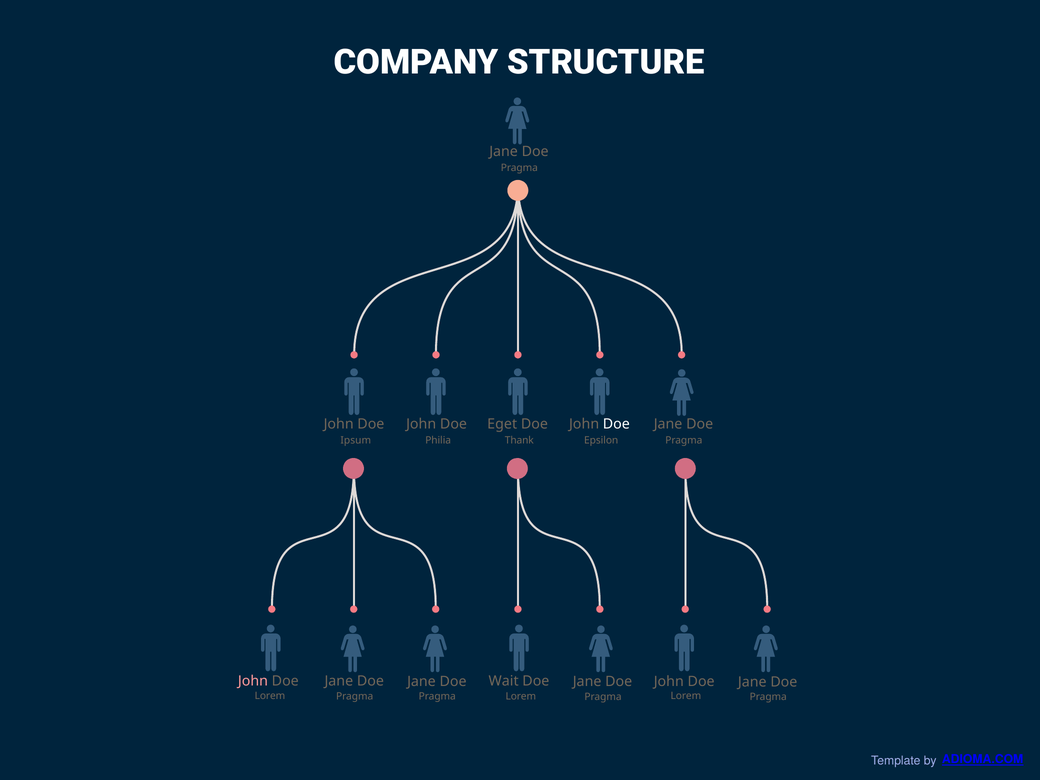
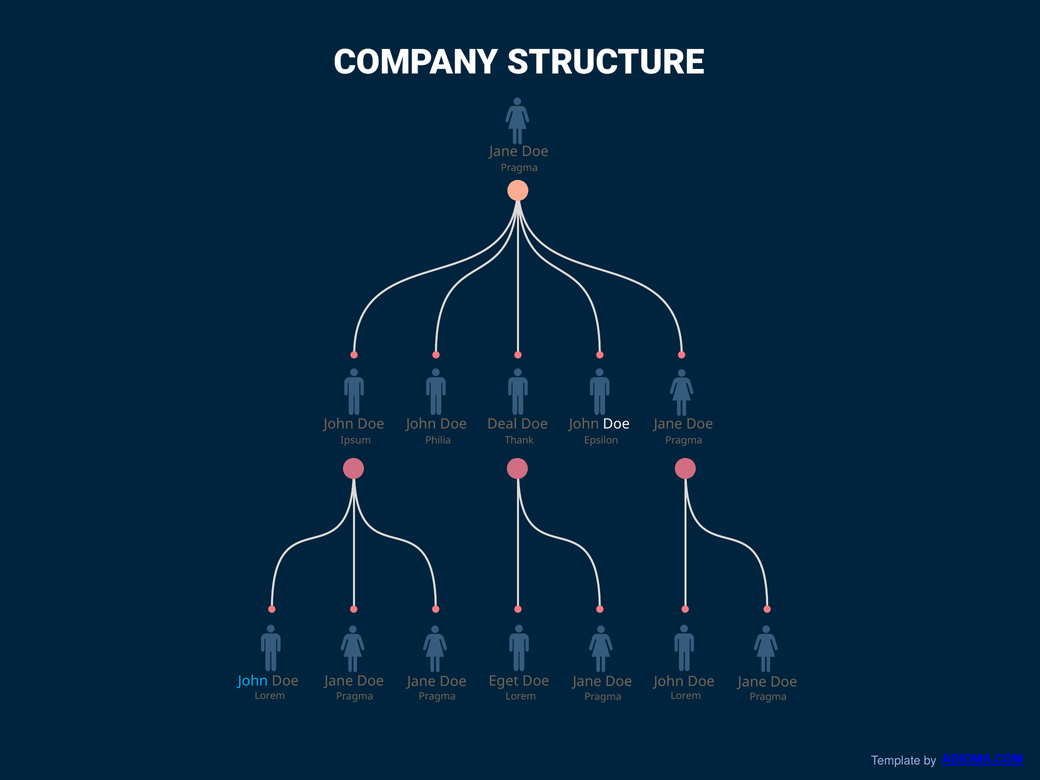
Eget: Eget -> Deal (502, 424)
John colour: pink -> light blue (253, 681)
Wait: Wait -> Eget (504, 681)
